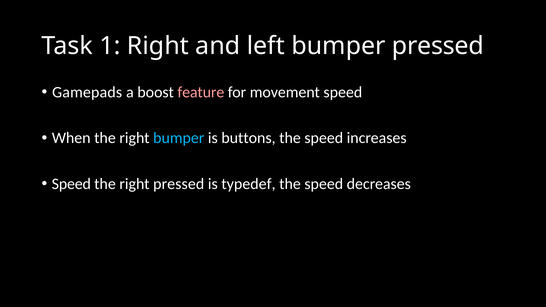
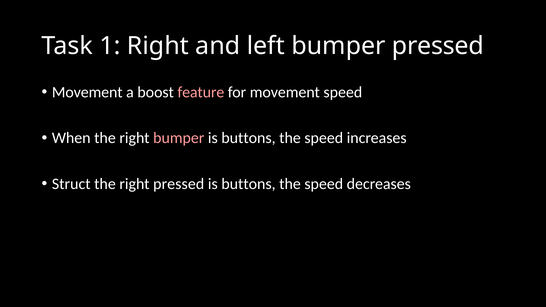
Gamepads: Gamepads -> Movement (87, 92)
bumper colour: light blue -> pink (179, 138)
Speed: Speed -> Struct (71, 184)
typedef: typedef -> buttons (248, 184)
